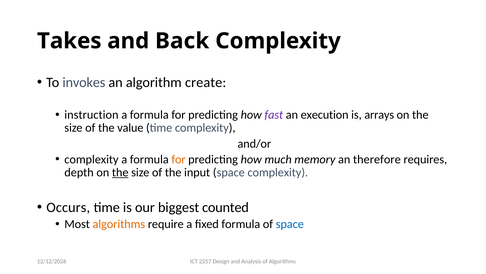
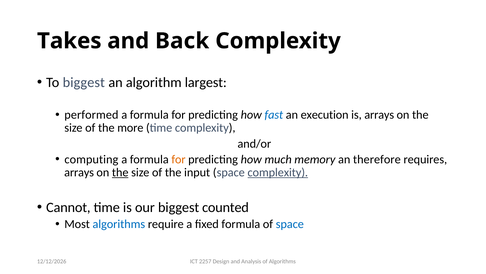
To invokes: invokes -> biggest (84, 82)
create: create -> largest (206, 82)
instruction: instruction -> performed (91, 115)
fast colour: purple -> blue (274, 115)
value: value -> more (130, 128)
complexity: complexity -> computing (91, 159)
depth: depth -> arrays (79, 172)
complexity underline: none -> present (278, 172)
Occurs: Occurs -> Cannot (68, 207)
algorithms colour: orange -> blue (119, 224)
